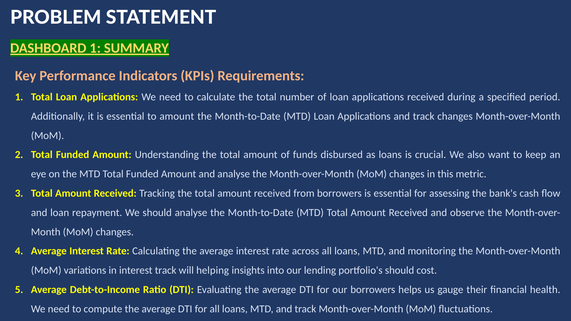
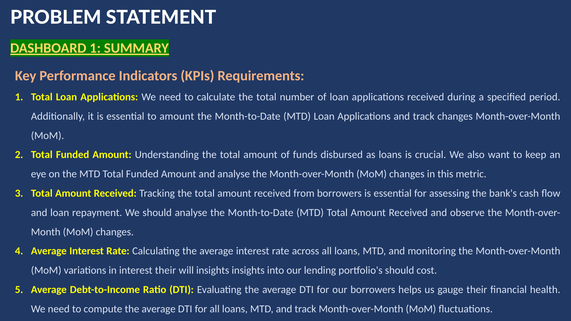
interest track: track -> their (166, 270)
will helping: helping -> insights (213, 270)
